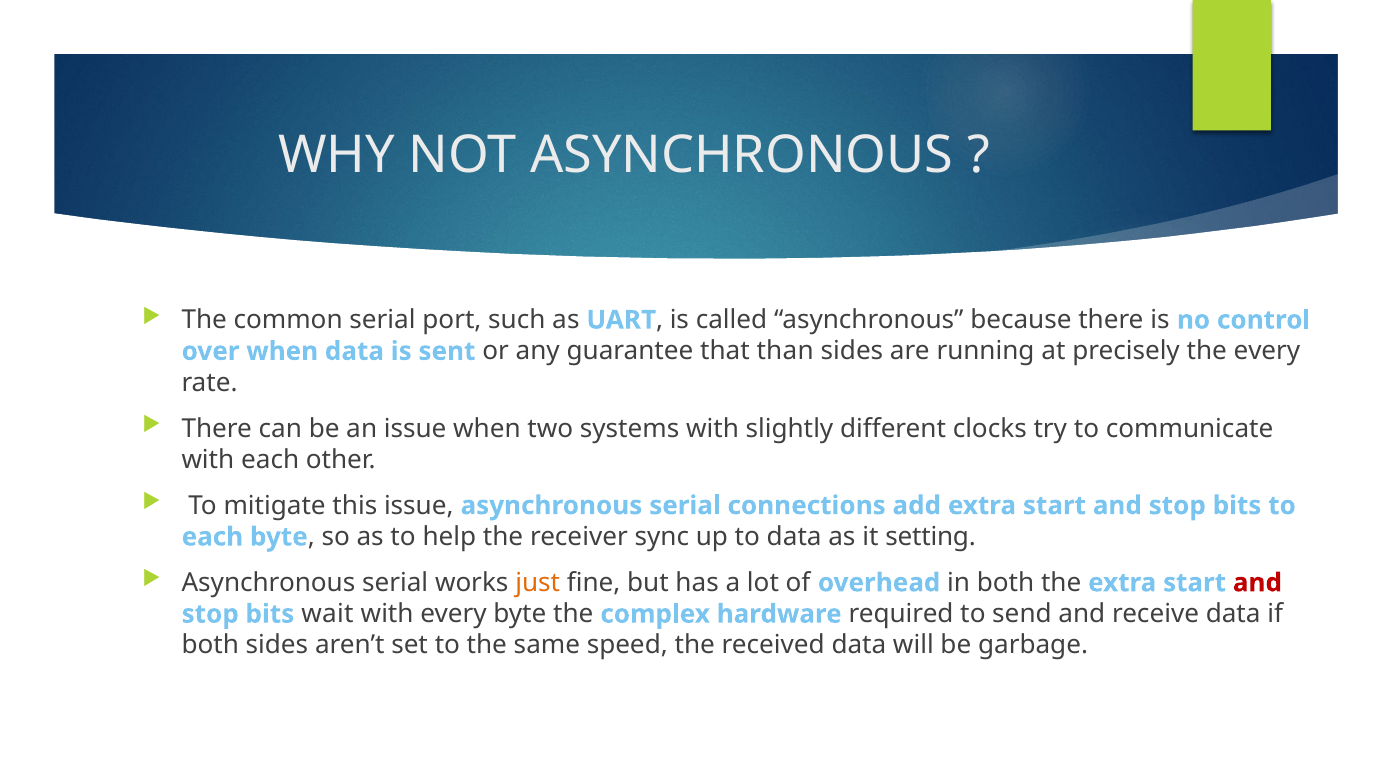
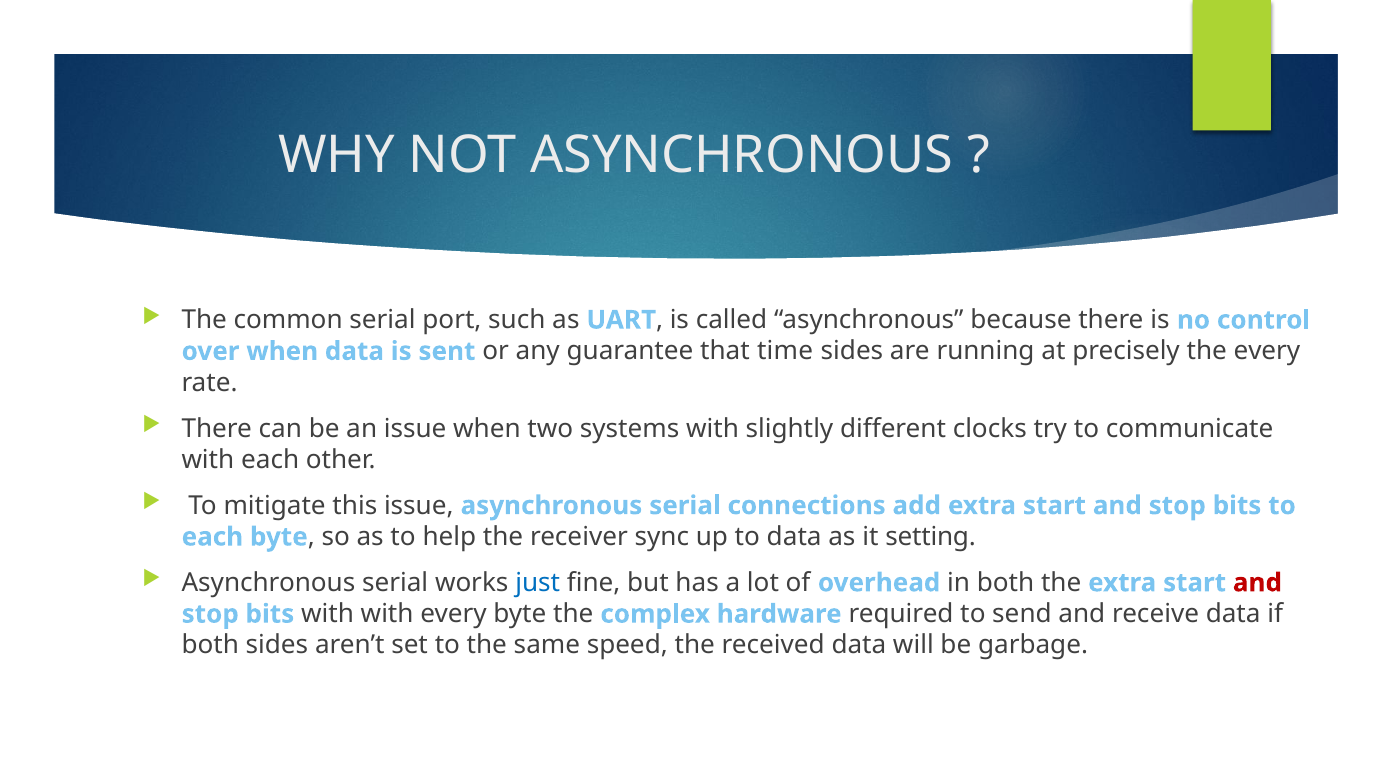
than: than -> time (785, 352)
just colour: orange -> blue (538, 583)
bits wait: wait -> with (328, 614)
